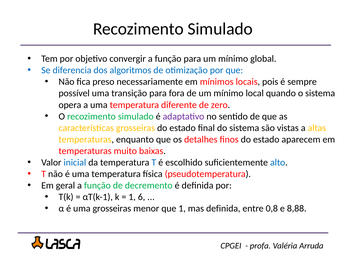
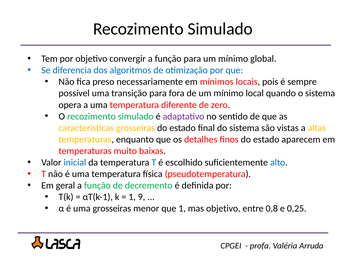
6: 6 -> 9 (142, 197)
mas definida: definida -> objetivo (223, 209)
8,88: 8,88 -> 0,25 (297, 209)
